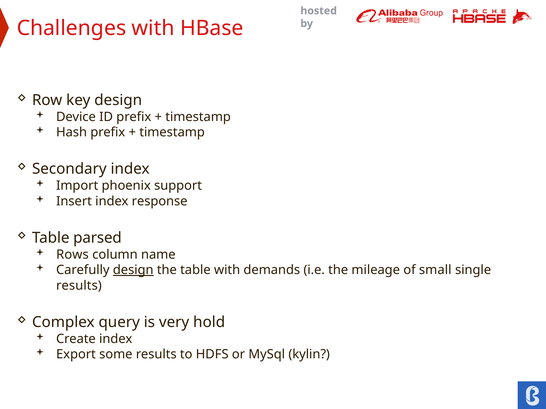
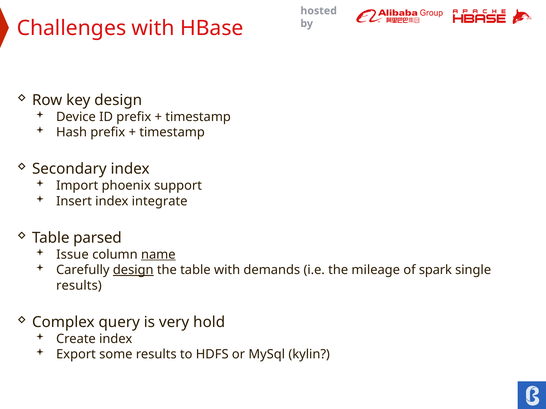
response: response -> integrate (160, 201)
Rows: Rows -> Issue (72, 255)
name underline: none -> present (158, 255)
small: small -> spark (435, 270)
